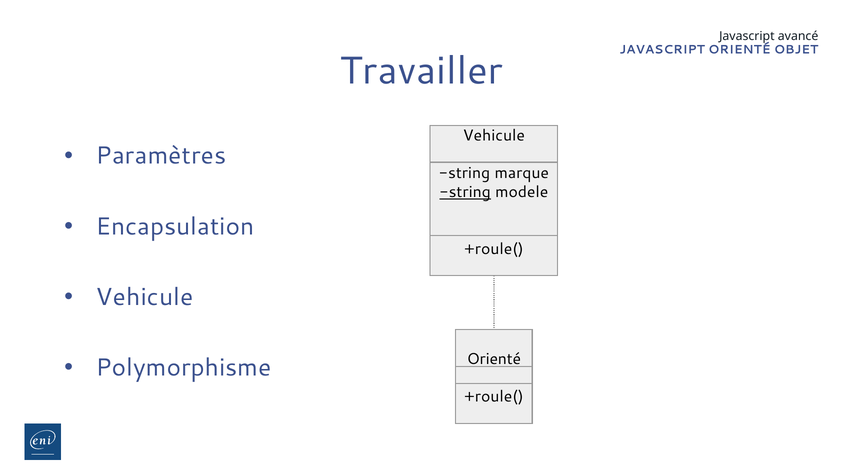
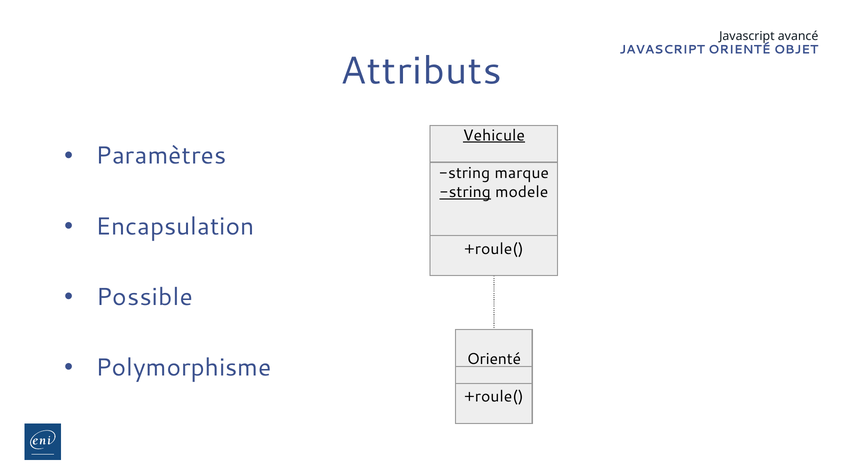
Travailler: Travailler -> Attributs (421, 71)
Vehicule underline: none -> present (494, 135)
Vehicule: Vehicule -> Possible (145, 297)
